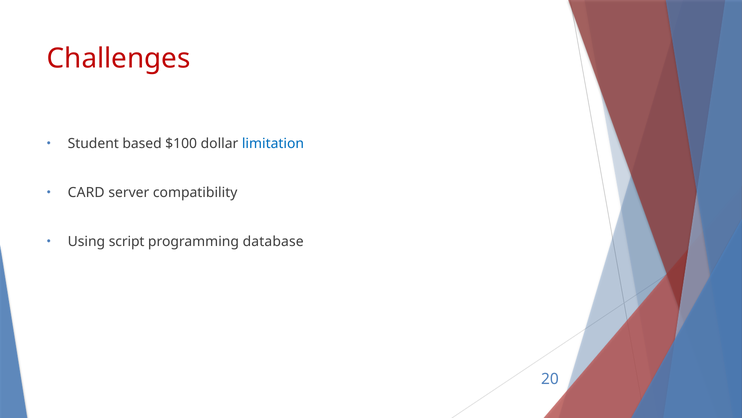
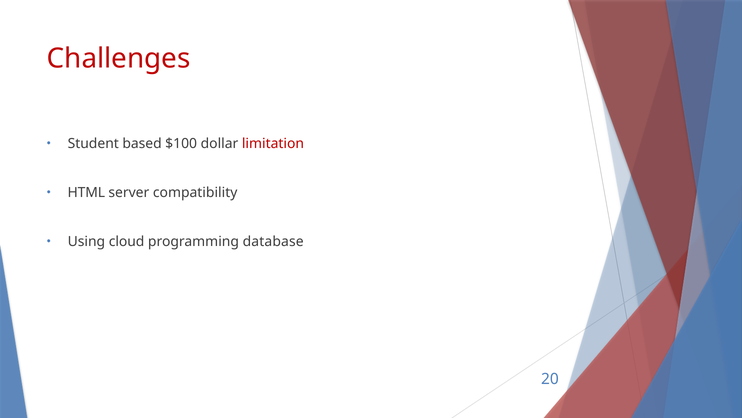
limitation colour: blue -> red (273, 144)
CARD: CARD -> HTML (86, 192)
script: script -> cloud (127, 241)
